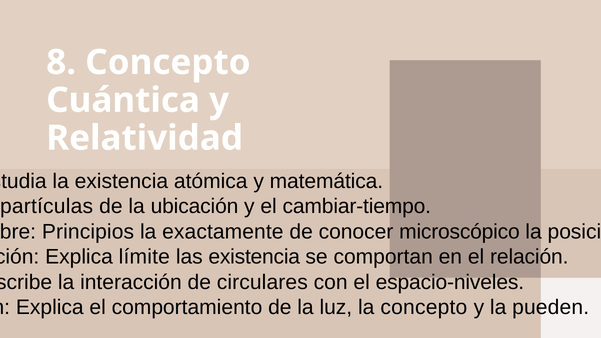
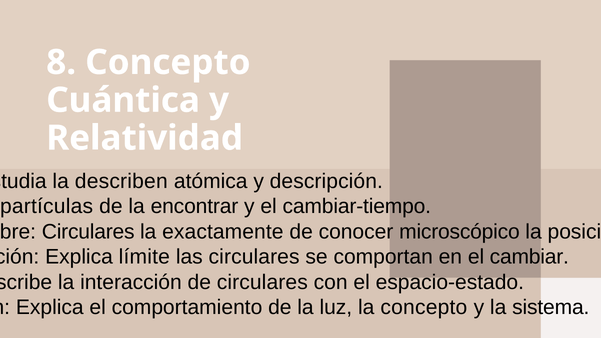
la existencia: existencia -> describen (121, 181)
matemática: matemática -> descripción (326, 181)
ubicación: ubicación -> encontrar (195, 207)
Principios: Principios -> Circulares (88, 232)
las existencia: existencia -> circulares (254, 257)
relación: relación -> cambiar (529, 257)
espacio-niveles: espacio-niveles -> espacio-estado (450, 282)
pueden: pueden -> sistema (551, 308)
